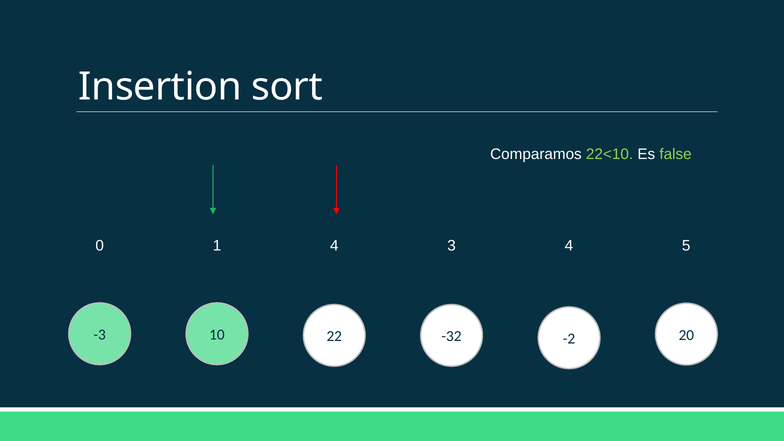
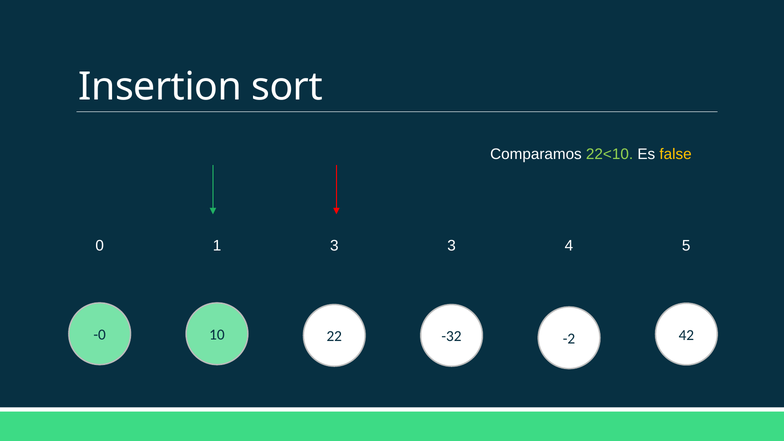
false colour: light green -> yellow (676, 154)
1 4: 4 -> 3 (334, 245)
-3: -3 -> -0 (100, 335)
20: 20 -> 42 (686, 335)
